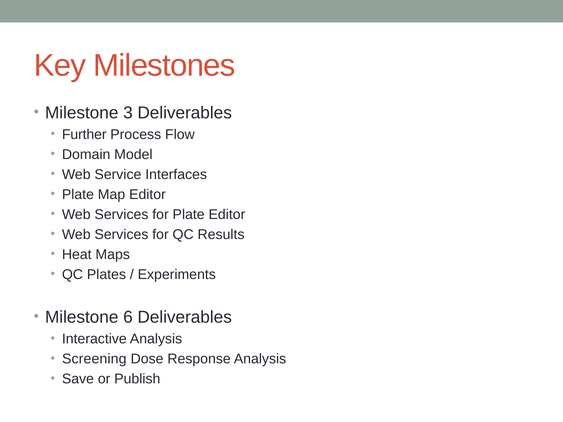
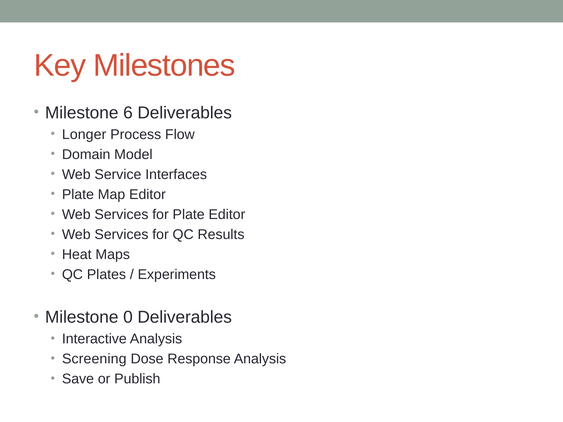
3: 3 -> 6 (128, 113)
Further: Further -> Longer (84, 135)
6: 6 -> 0 (128, 317)
